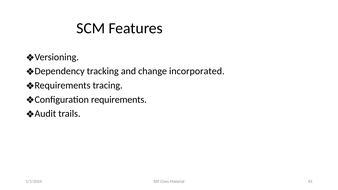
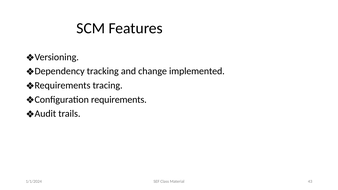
incorporated: incorporated -> implemented (197, 71)
